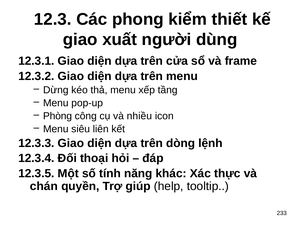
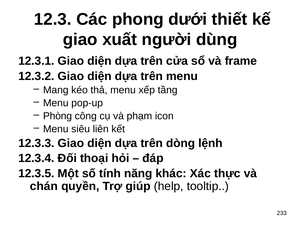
kiểm: kiểm -> dưới (188, 19)
Dừng: Dừng -> Mang (56, 90)
nhiều: nhiều -> phạm (139, 116)
